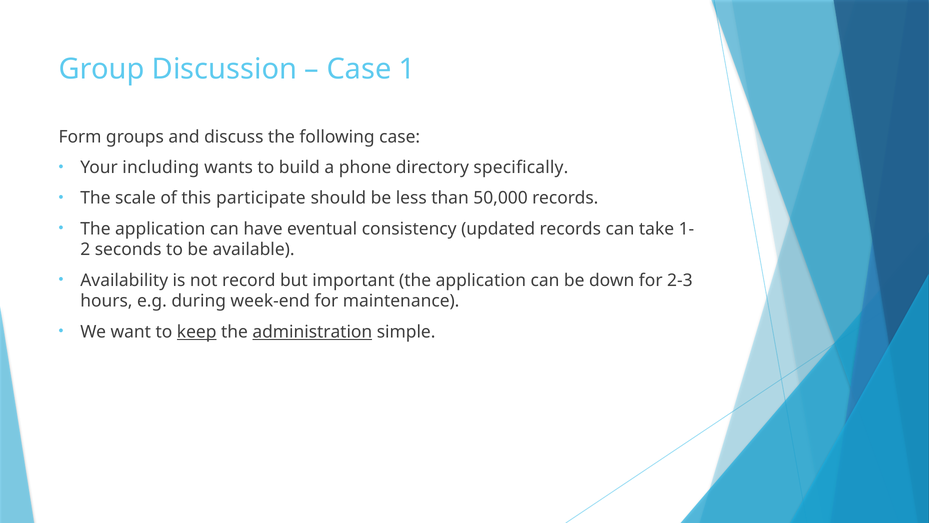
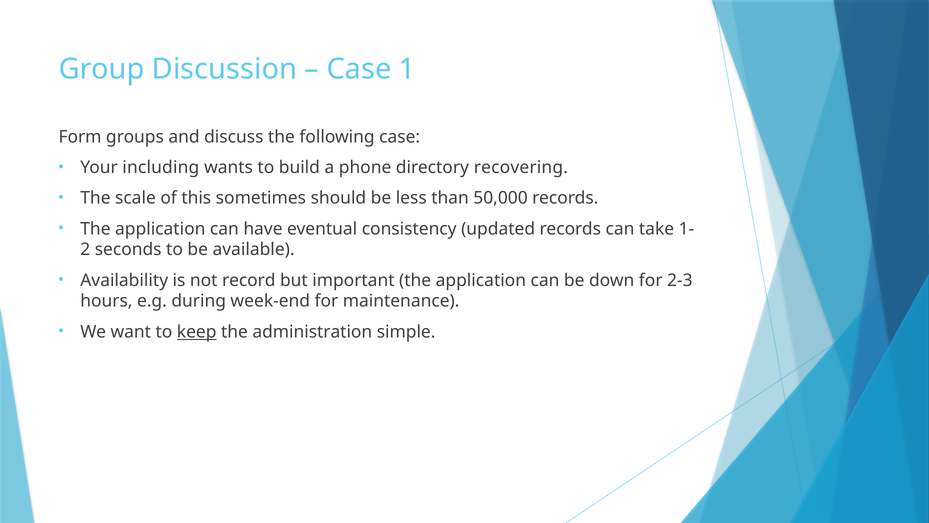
specifically: specifically -> recovering (521, 167)
participate: participate -> sometimes (261, 198)
administration underline: present -> none (312, 332)
